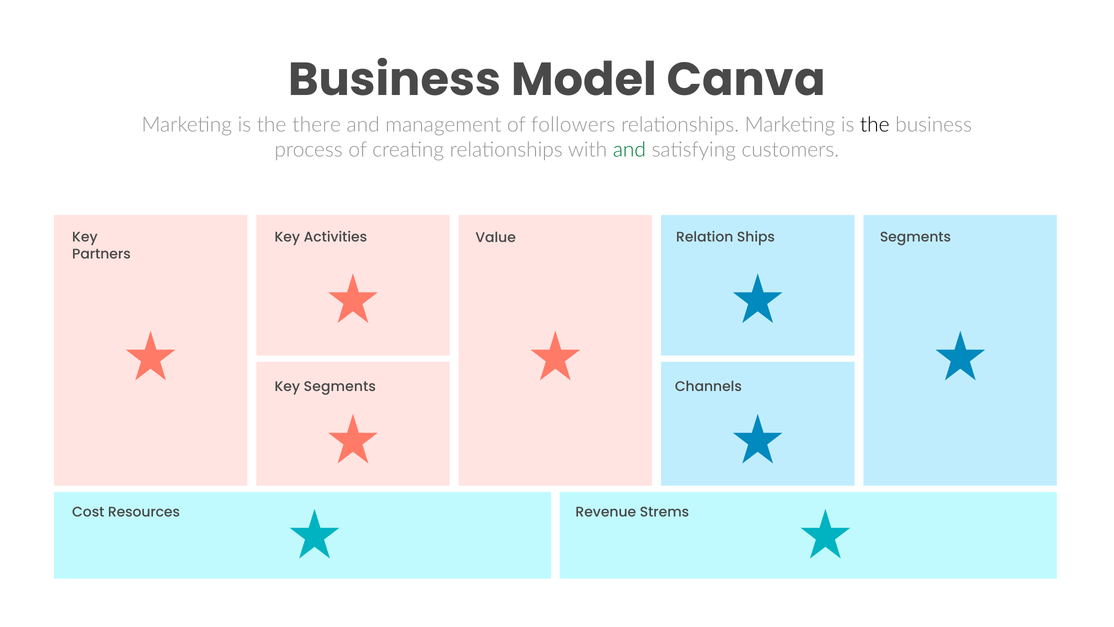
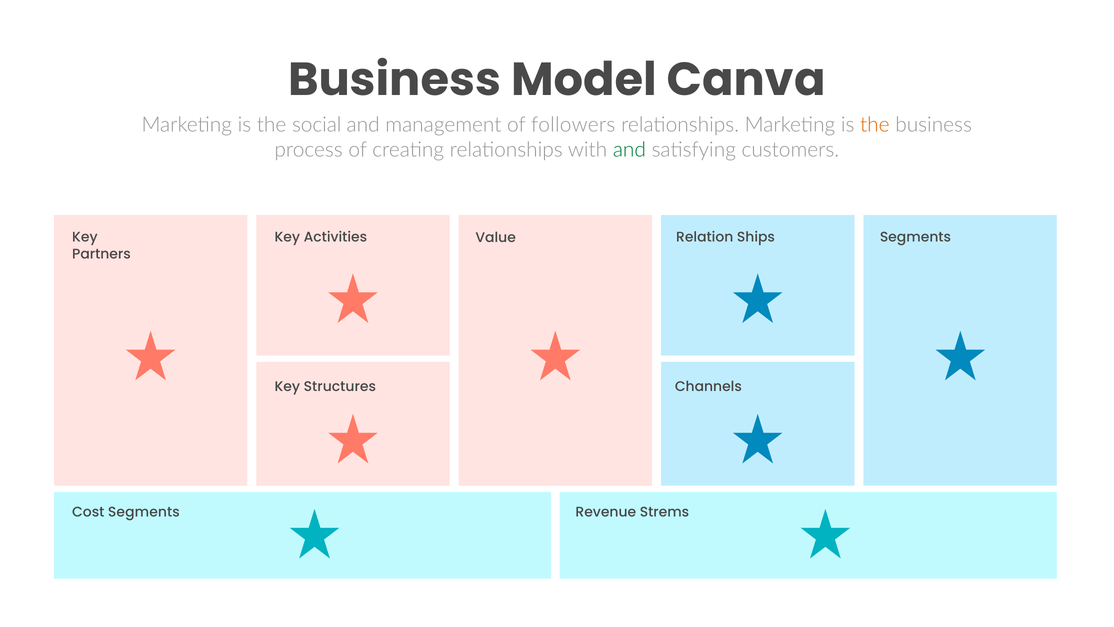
there: there -> social (317, 125)
the colour: black -> orange (875, 125)
Key Segments: Segments -> Structures (340, 387)
Cost Resources: Resources -> Segments (144, 512)
